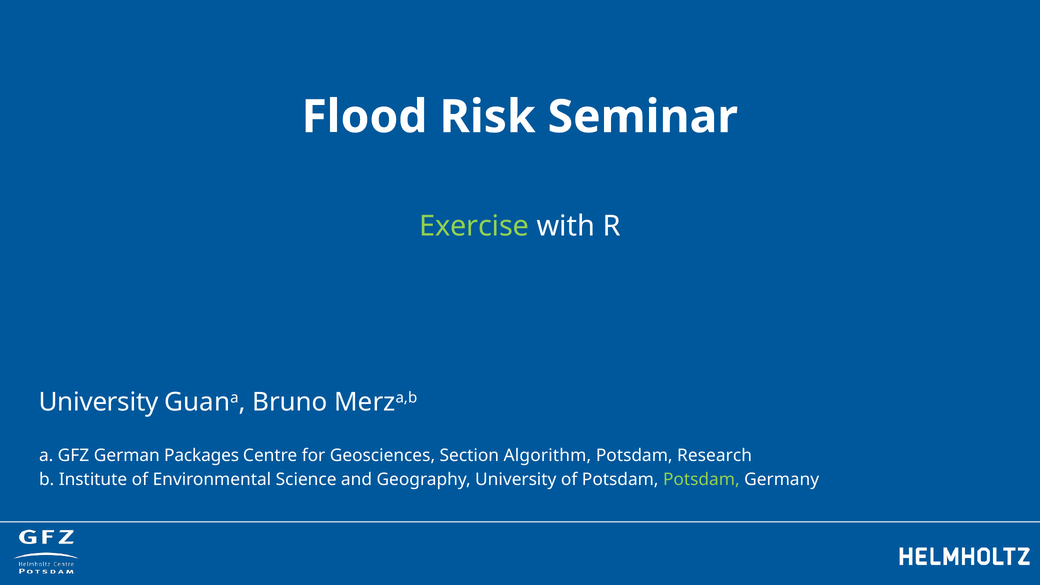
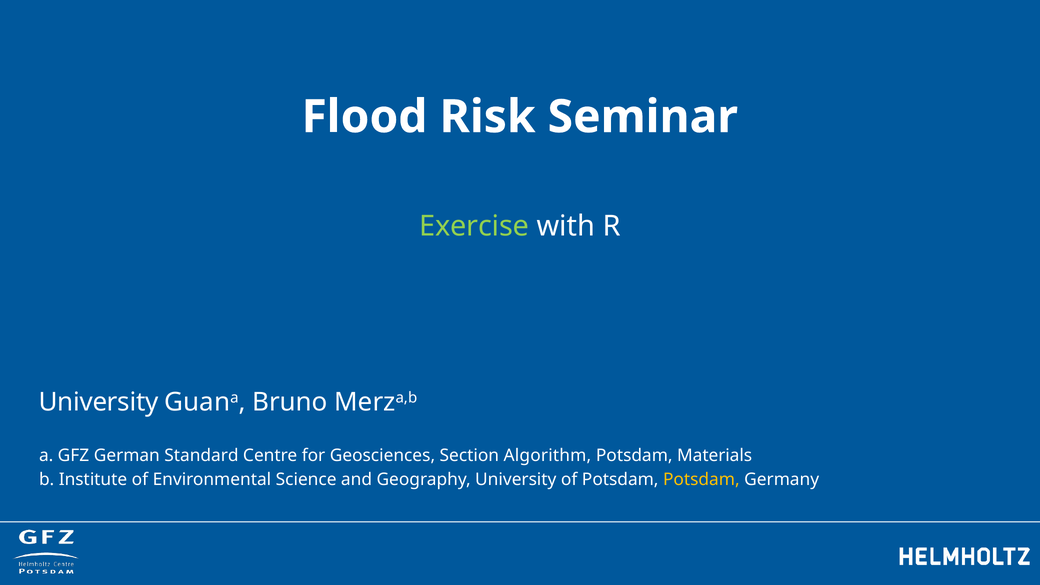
Packages: Packages -> Standard (201, 455)
Research: Research -> Materials (715, 455)
Potsdam colour: light green -> yellow (701, 480)
